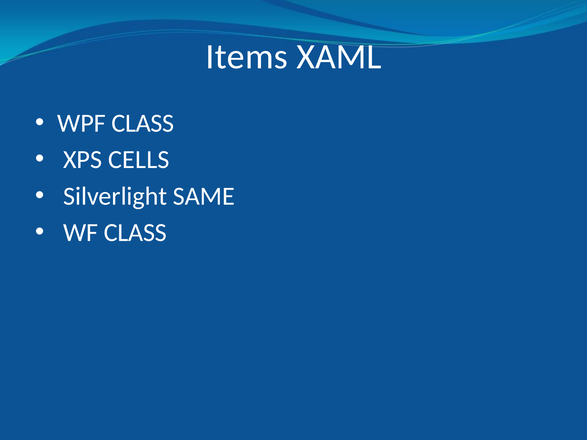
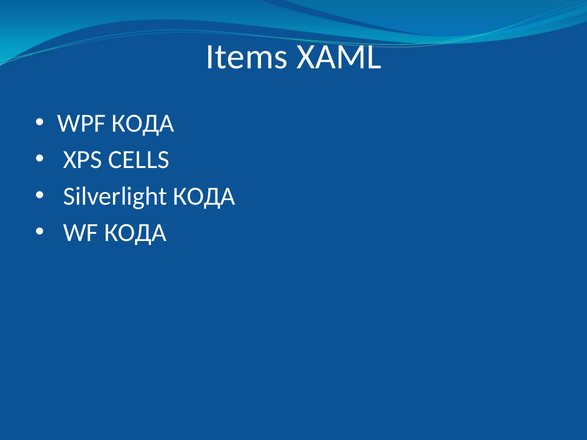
WPF CLASS: CLASS -> КОДА (143, 123)
Silverlight SAME: SAME -> КОДА (204, 196)
WF CLASS: CLASS -> КОДА (135, 233)
